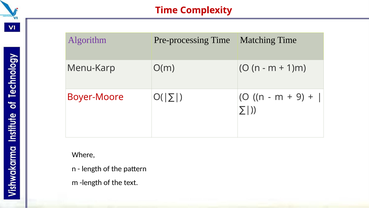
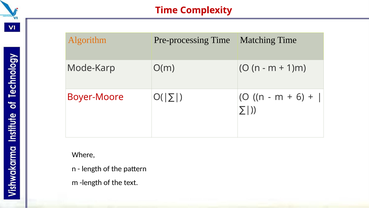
Algorithm colour: purple -> orange (87, 40)
Menu-Karp: Menu-Karp -> Mode-Karp (91, 68)
9: 9 -> 6 (300, 97)
